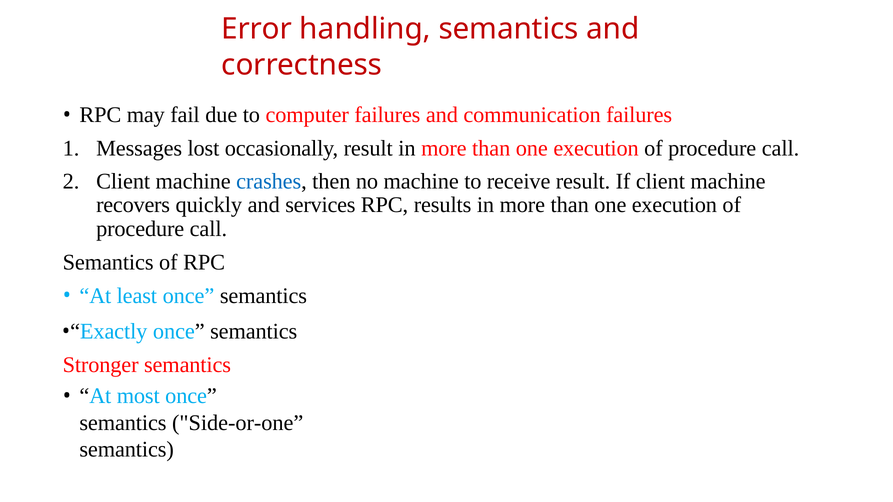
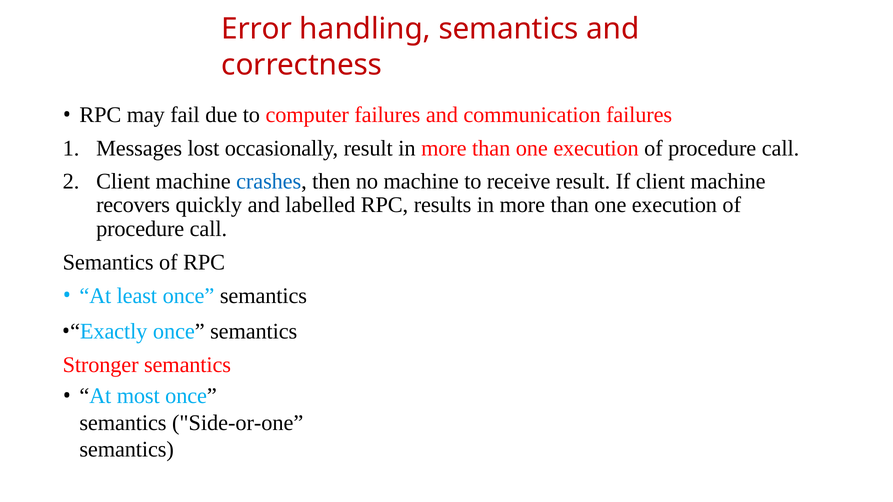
services: services -> labelled (320, 205)
